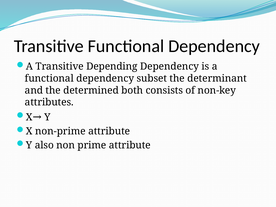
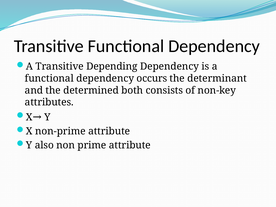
subset: subset -> occurs (152, 78)
